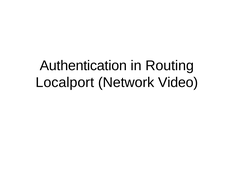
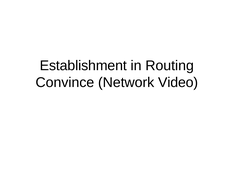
Authentication: Authentication -> Establishment (83, 65)
Localport: Localport -> Convince (65, 82)
